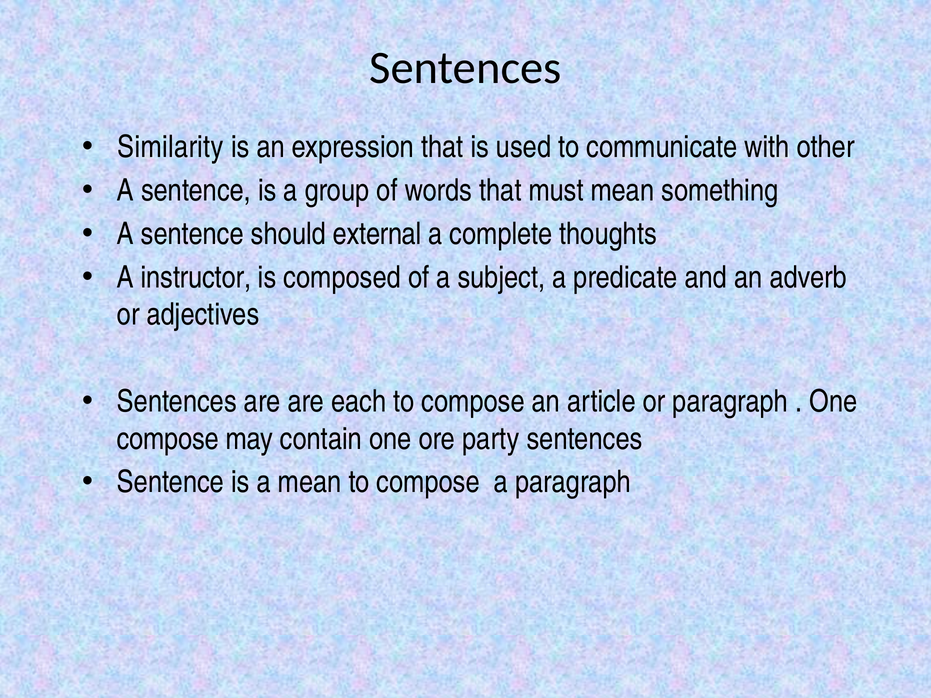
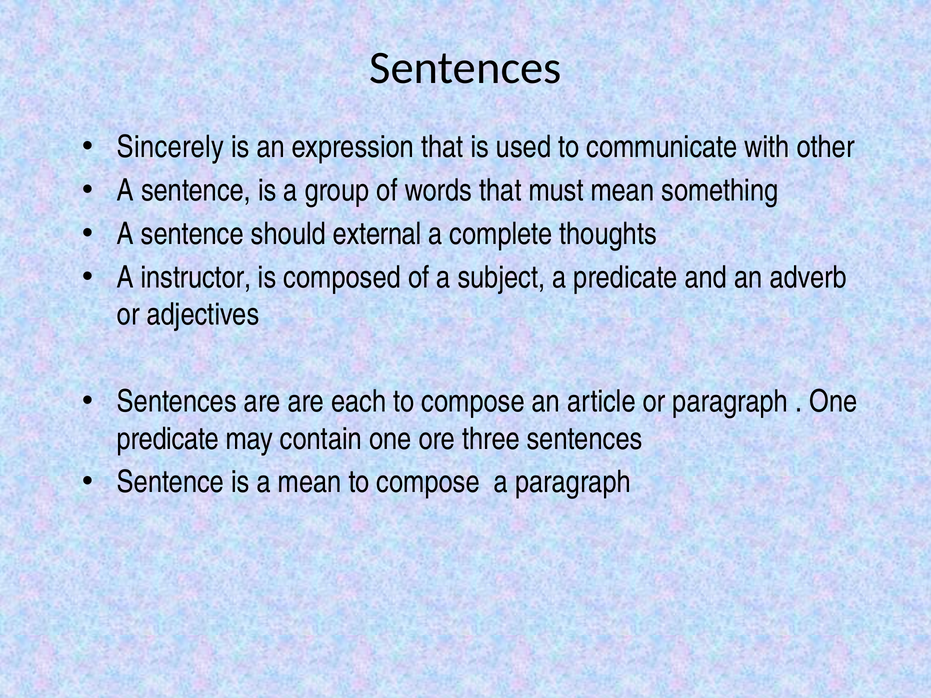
Similarity: Similarity -> Sincerely (170, 147)
compose: compose -> predicate (168, 439)
party: party -> three (491, 439)
